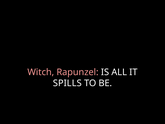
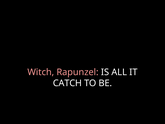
SPILLS: SPILLS -> CATCH (67, 83)
